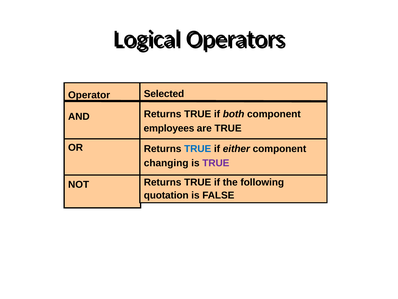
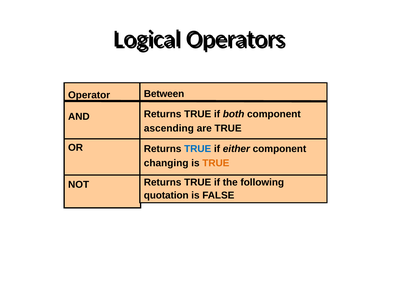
Selected: Selected -> Between (164, 94)
employees: employees -> ascending (169, 128)
TRUE colour: purple -> orange (216, 163)
